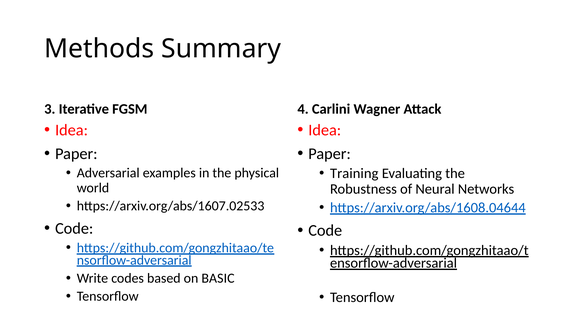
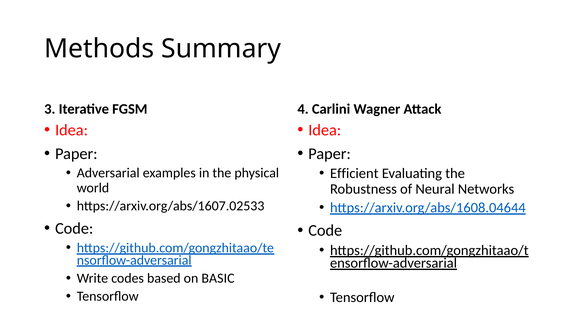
Training: Training -> Efficient (354, 173)
